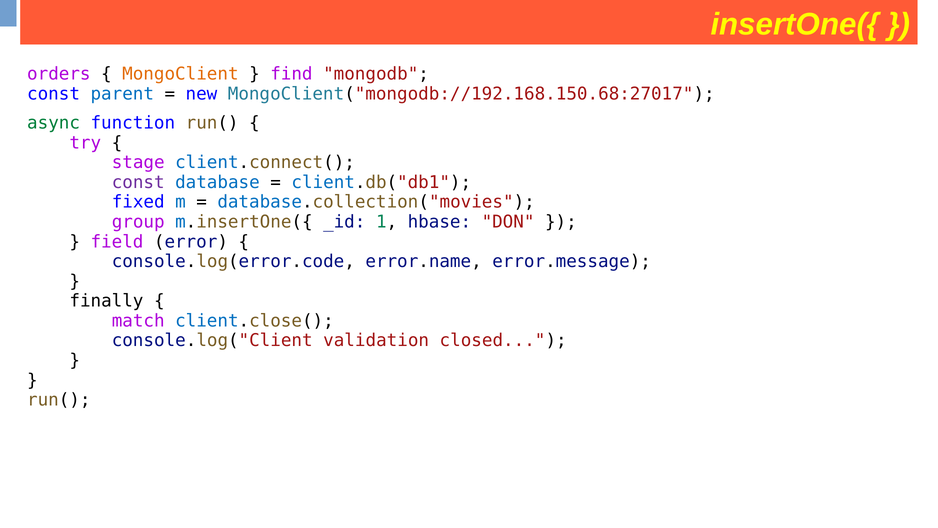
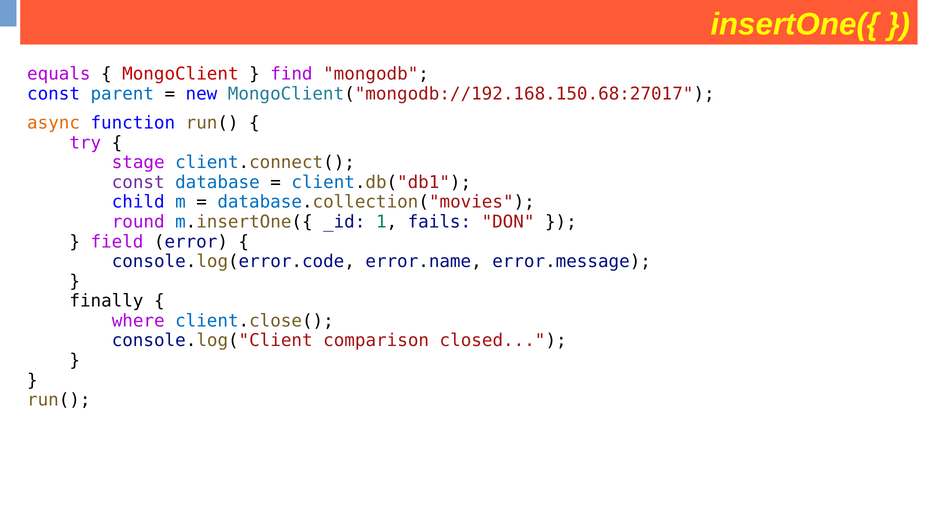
orders: orders -> equals (59, 74)
MongoClient colour: orange -> red (180, 74)
async colour: green -> orange (54, 123)
fixed: fixed -> child (138, 202)
group: group -> round (138, 222)
hbase: hbase -> fails (439, 222)
match: match -> where (138, 321)
validation: validation -> comparison (376, 340)
